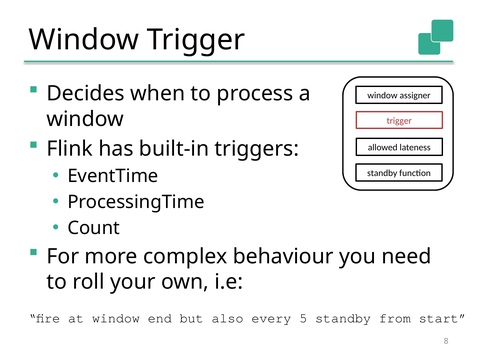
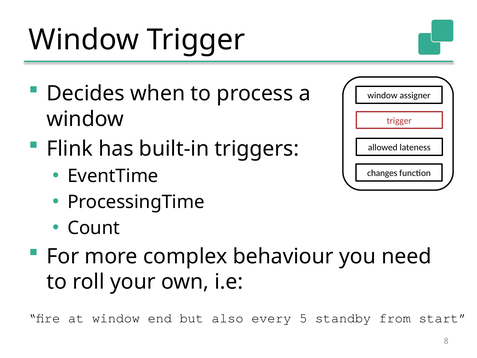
standby: standby -> changes (382, 173)
